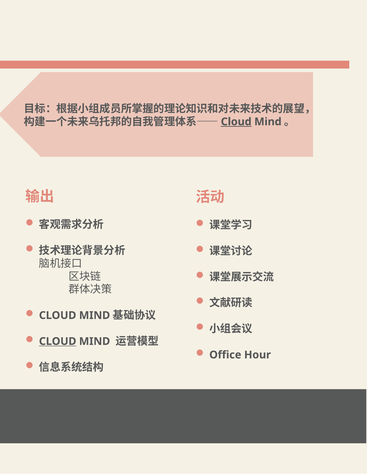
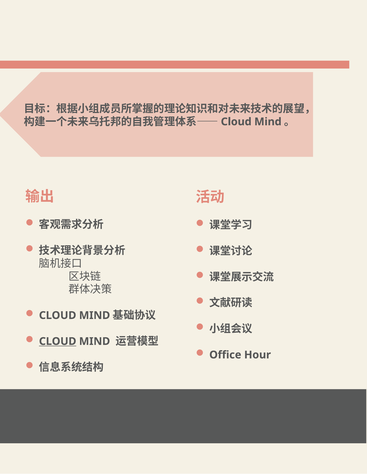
Cloud underline: present -> none (236, 121)
